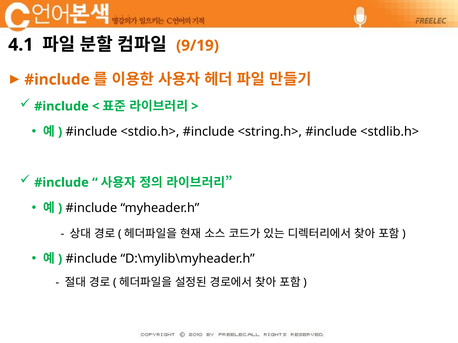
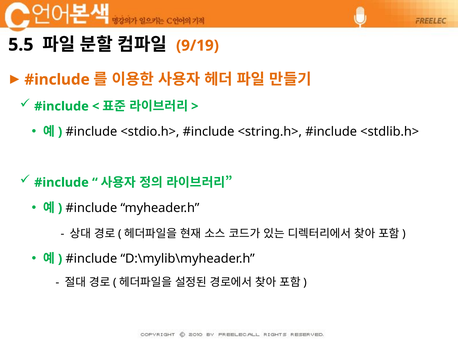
4.1: 4.1 -> 5.5 (21, 45)
